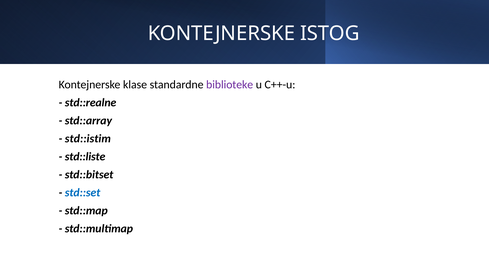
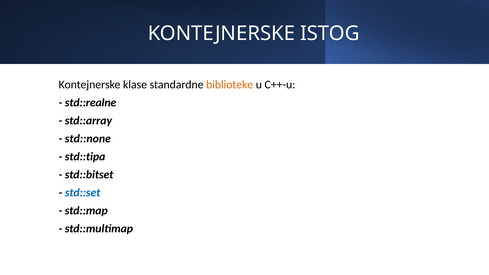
biblioteke colour: purple -> orange (230, 85)
std::istim: std::istim -> std::none (88, 139)
std::liste: std::liste -> std::tipa (85, 157)
